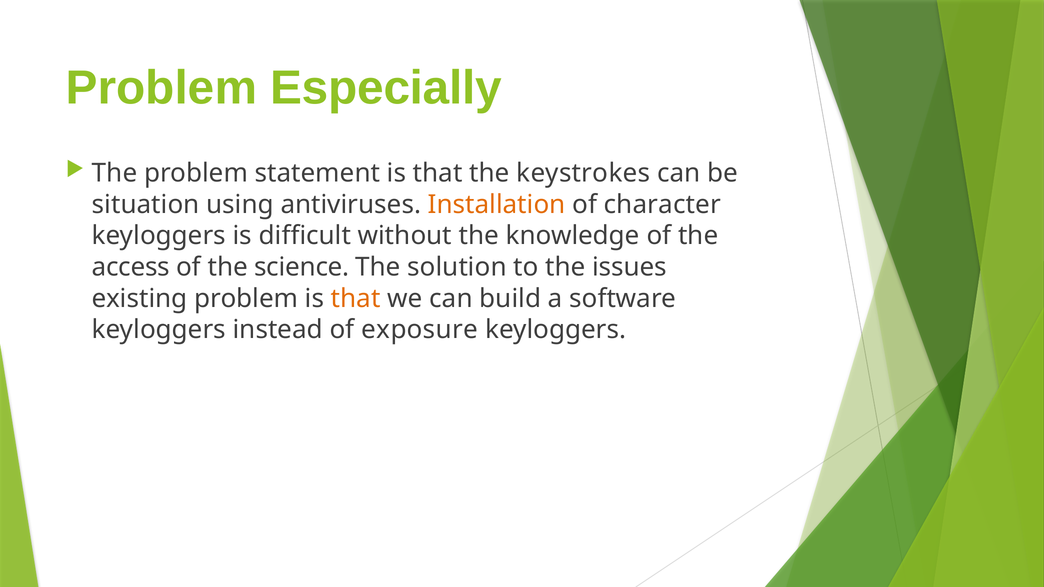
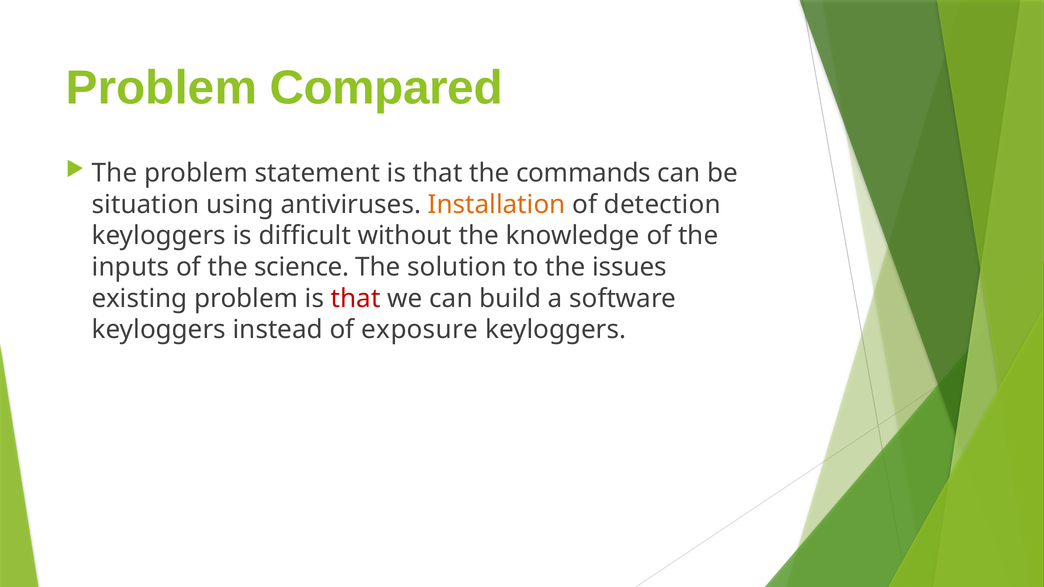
Especially: Especially -> Compared (386, 88)
keystrokes: keystrokes -> commands (584, 173)
character: character -> detection (662, 205)
access: access -> inputs (131, 267)
that colour: orange -> red (356, 299)
